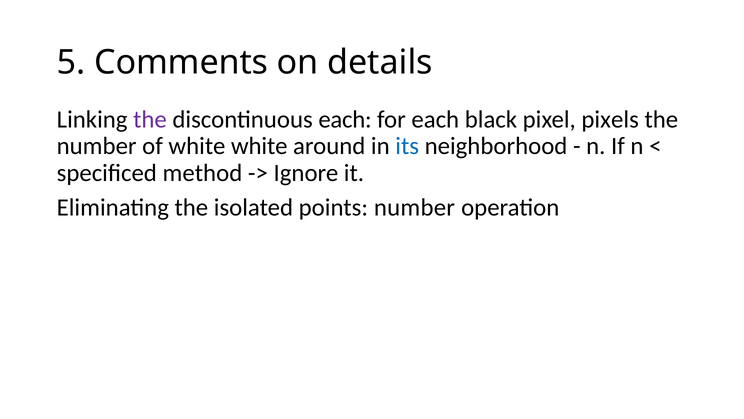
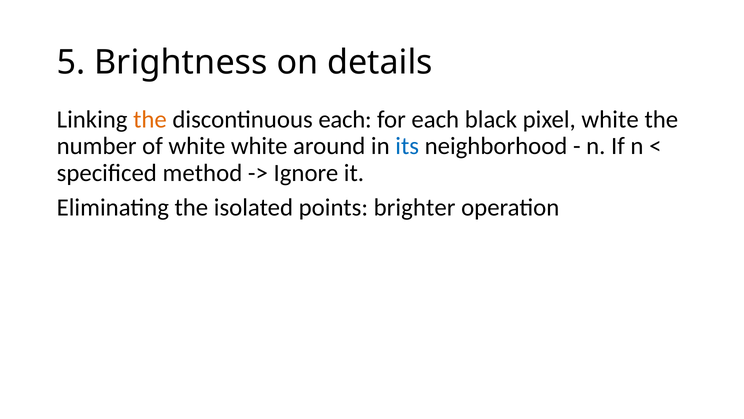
Comments: Comments -> Brightness (181, 62)
the colour: purple -> orange (150, 119)
pixel pixels: pixels -> white (610, 119)
points number: number -> brighter (415, 207)
